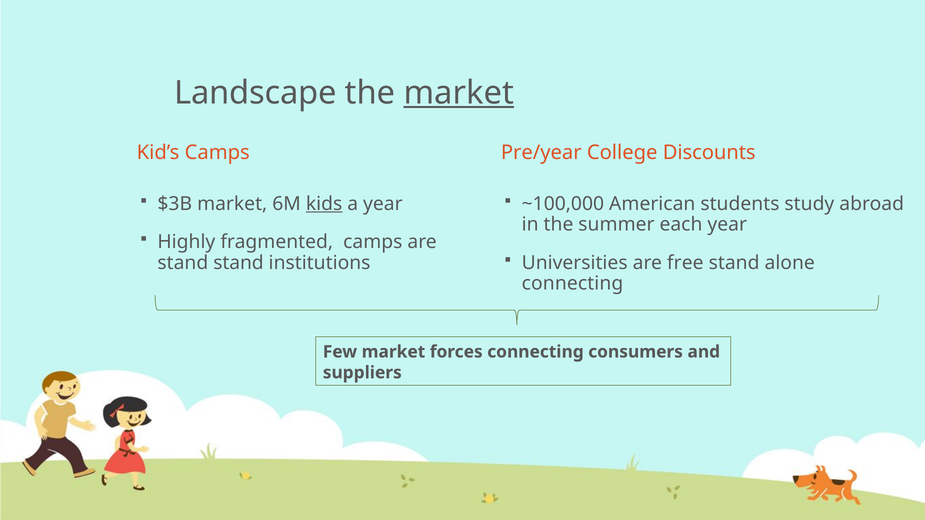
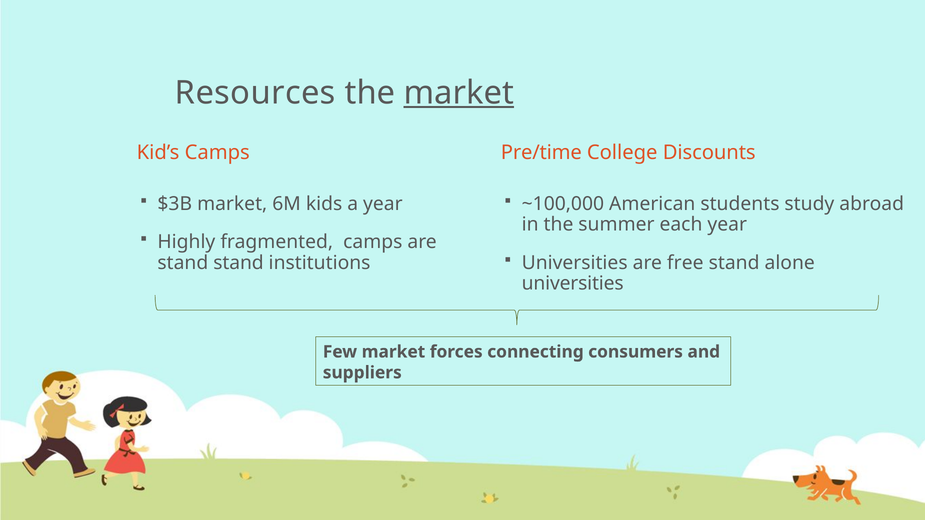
Landscape: Landscape -> Resources (255, 93)
Pre/year: Pre/year -> Pre/time (541, 153)
kids underline: present -> none (324, 204)
connecting: connecting -> universities (573, 284)
